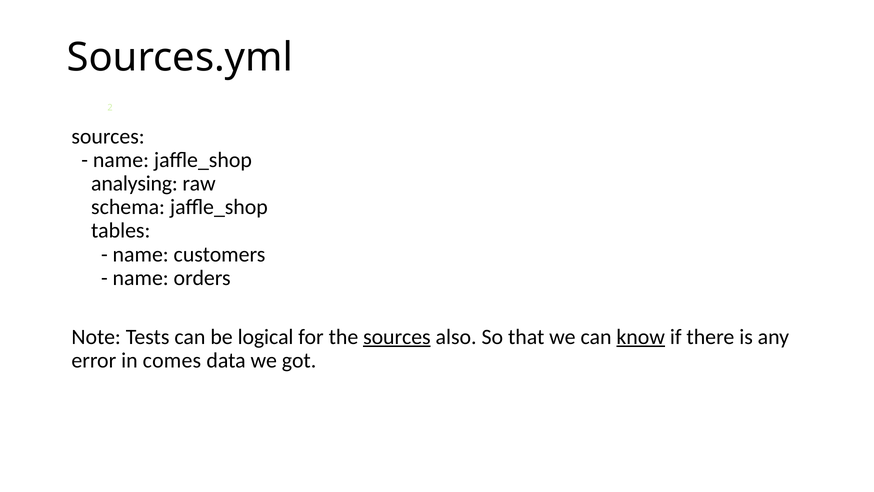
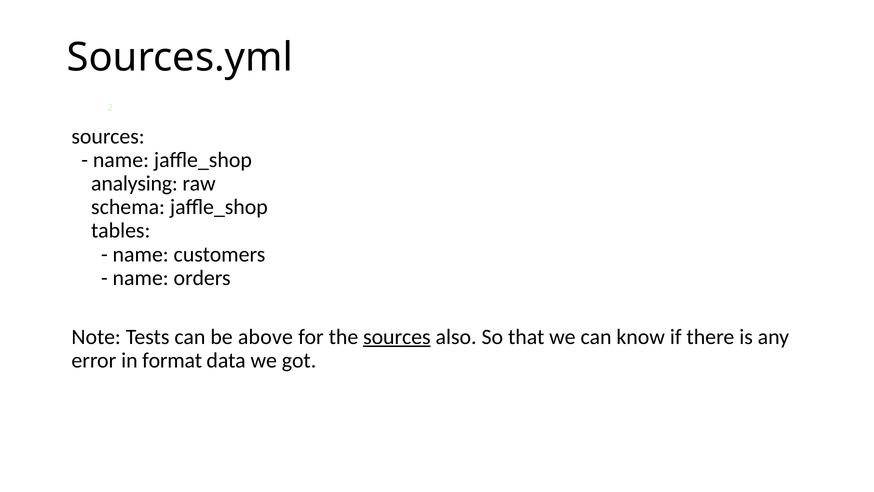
logical: logical -> above (265, 337)
know underline: present -> none (641, 337)
comes: comes -> format (172, 360)
